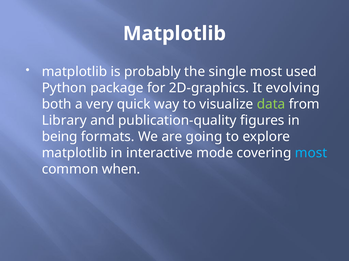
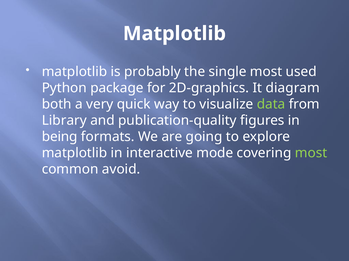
evolving: evolving -> diagram (293, 88)
most colour: light blue -> light green (311, 153)
when: when -> avoid (121, 170)
